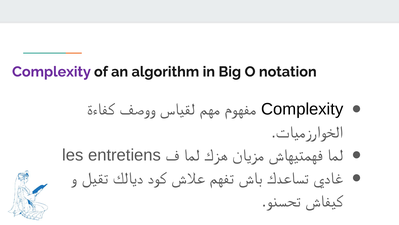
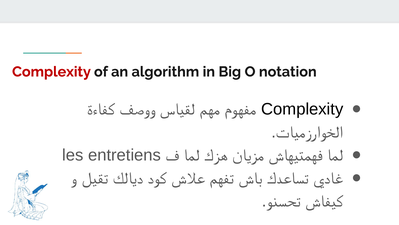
Complexity colour: purple -> red (51, 72)
